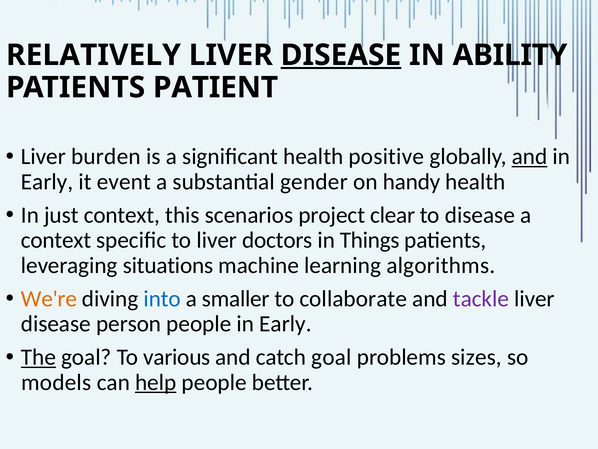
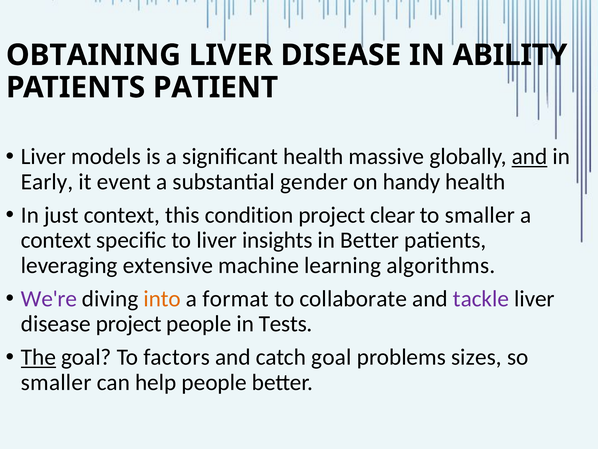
RELATIVELY: RELATIVELY -> OBTAINING (93, 55)
DISEASE underline: present -> none (341, 55)
burden: burden -> models (106, 156)
positive: positive -> massive (386, 156)
scenarios: scenarios -> condition (249, 215)
to disease: disease -> smaller (480, 215)
doctors: doctors -> insights (277, 240)
in Things: Things -> Better (370, 240)
situations: situations -> extensive (168, 265)
We're colour: orange -> purple (49, 298)
into colour: blue -> orange (162, 298)
smaller: smaller -> format (236, 298)
disease person: person -> project (129, 324)
people in Early: Early -> Tests (286, 324)
various: various -> factors (177, 357)
models: models -> smaller (56, 382)
help underline: present -> none (156, 382)
